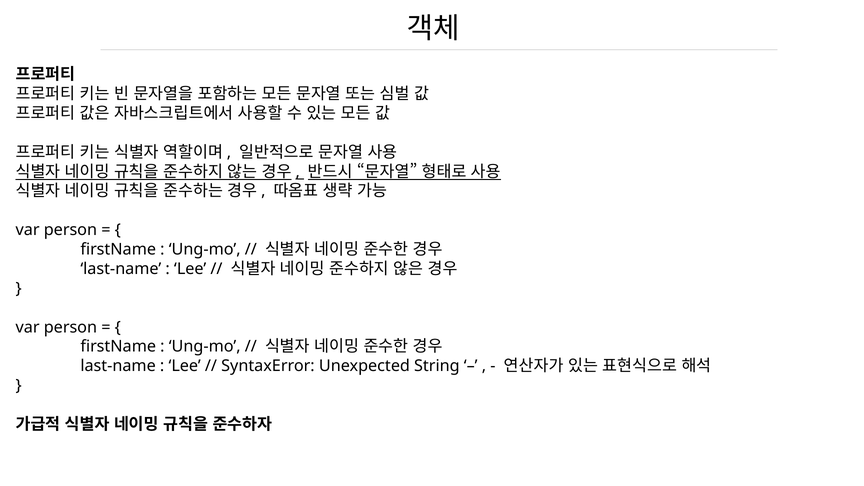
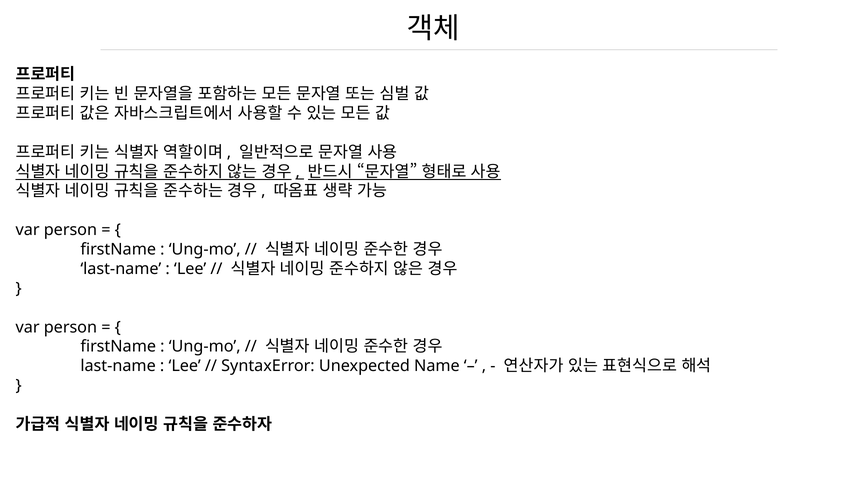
String: String -> Name (437, 366)
